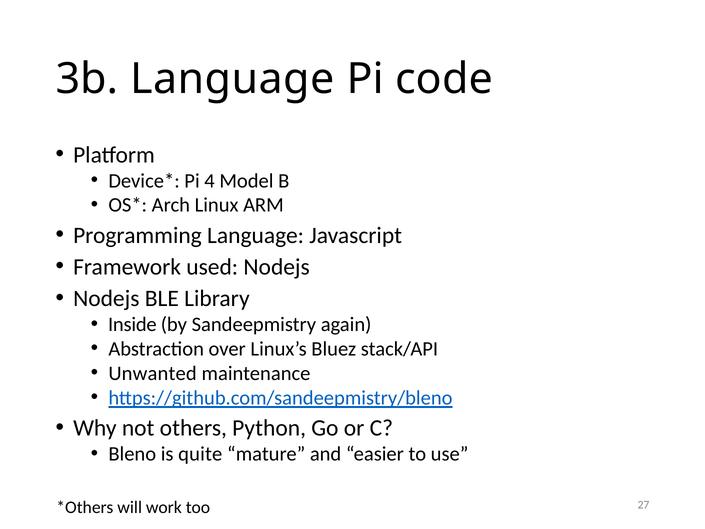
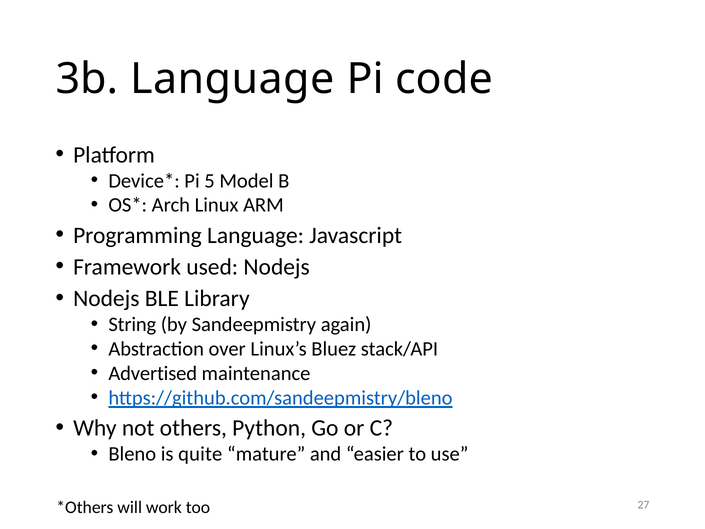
4: 4 -> 5 (210, 181)
Inside: Inside -> String (132, 324)
Unwanted: Unwanted -> Advertised (153, 373)
